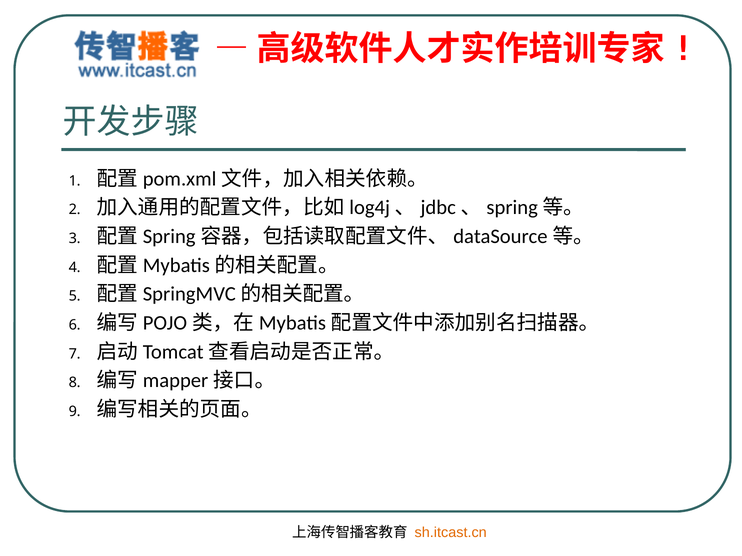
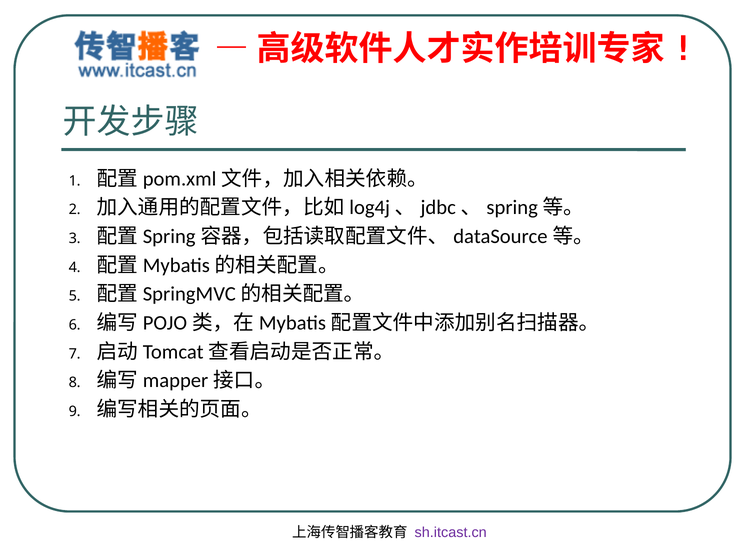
sh.itcast.cn colour: orange -> purple (451, 533)
